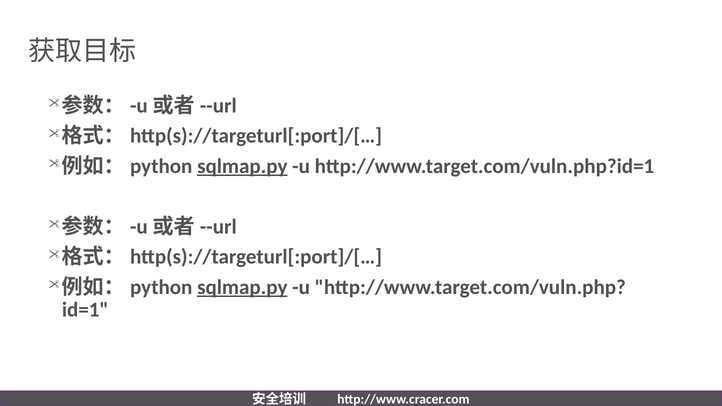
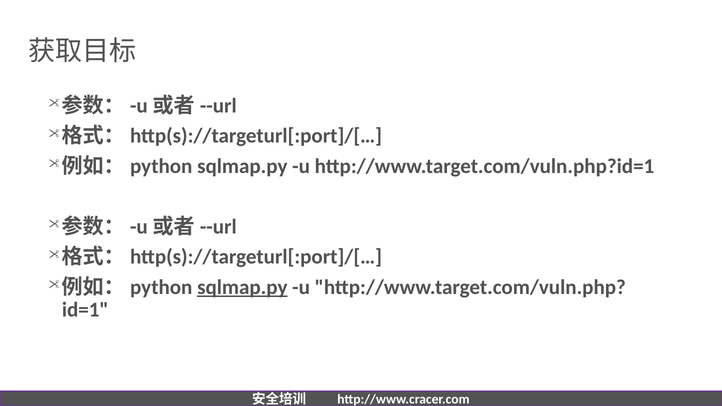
sqlmap.py underline: present -> none (242, 166)
